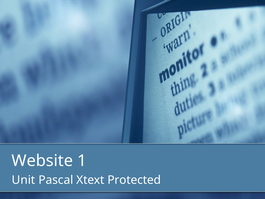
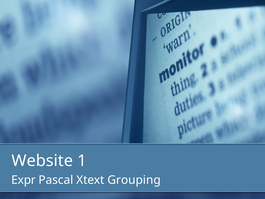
Unit: Unit -> Expr (24, 180)
Protected: Protected -> Grouping (134, 180)
